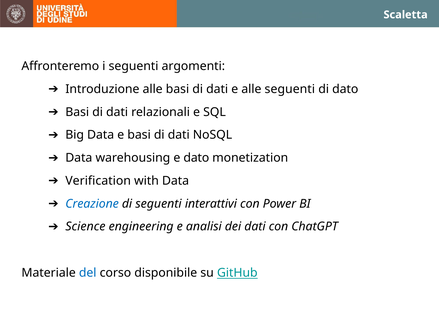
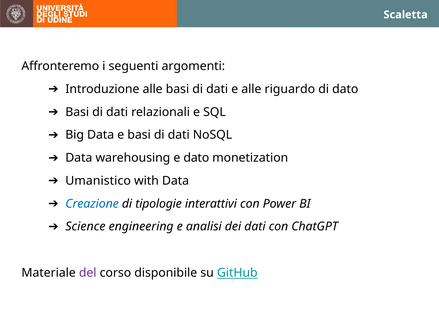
alle seguenti: seguenti -> riguardo (290, 89)
Verification: Verification -> Umanistico (98, 181)
di seguenti: seguenti -> tipologie (159, 204)
del colour: blue -> purple (88, 273)
